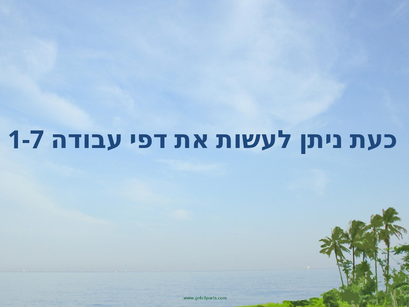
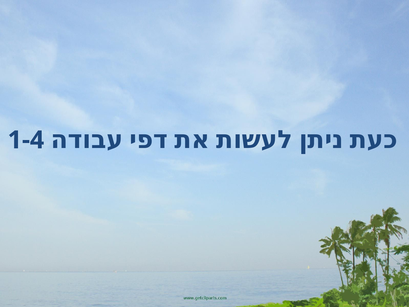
1-7: 1-7 -> 1-4 (26, 140)
